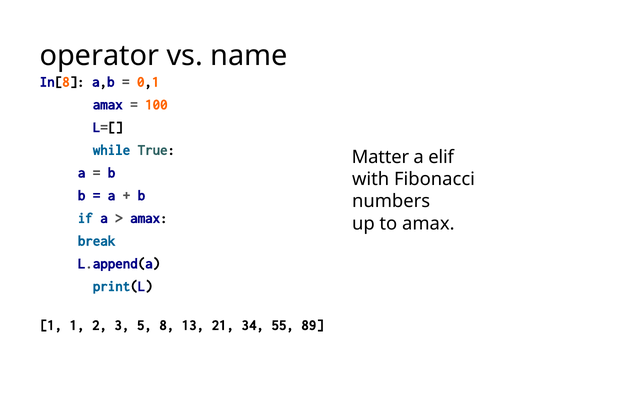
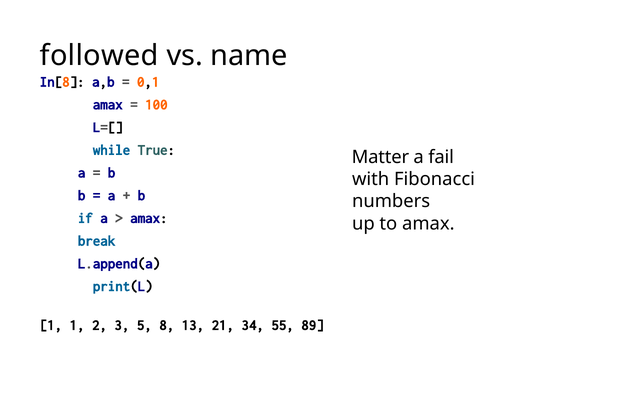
operator: operator -> followed (99, 56)
elif: elif -> fail (441, 157)
